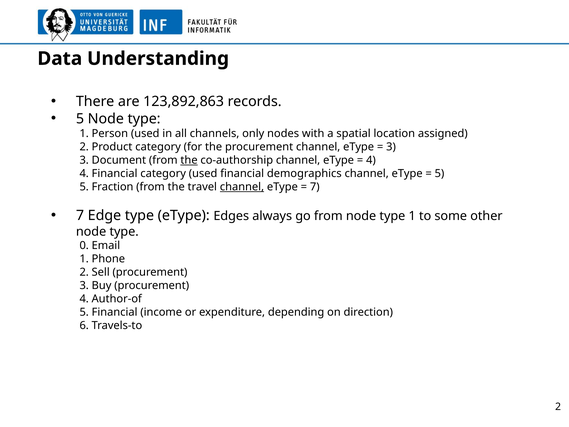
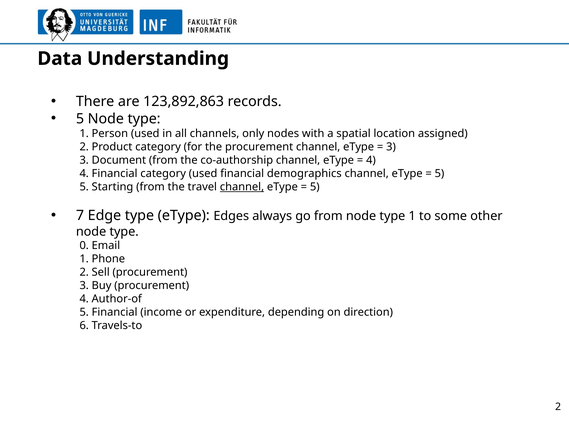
the underline: present -> none (189, 160)
Fraction: Fraction -> Starting (112, 187)
7: 7 -> 5 (315, 187)
